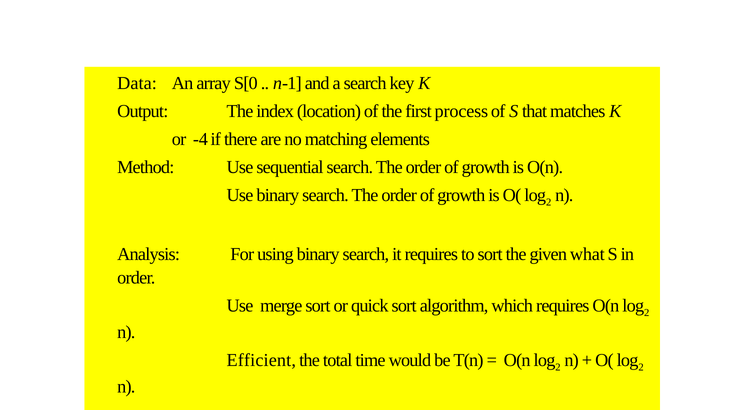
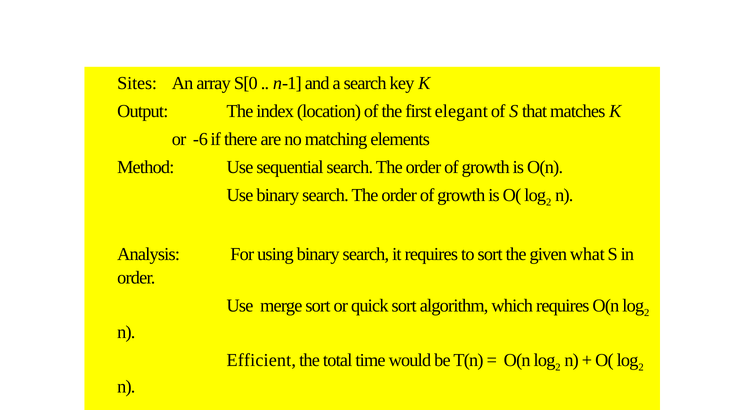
Data: Data -> Sites (137, 83)
process: process -> elegant (461, 111)
-4: -4 -> -6 (200, 139)
